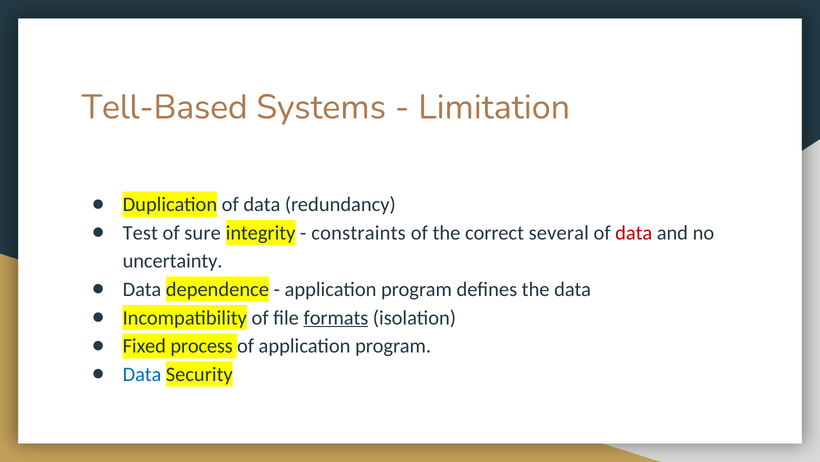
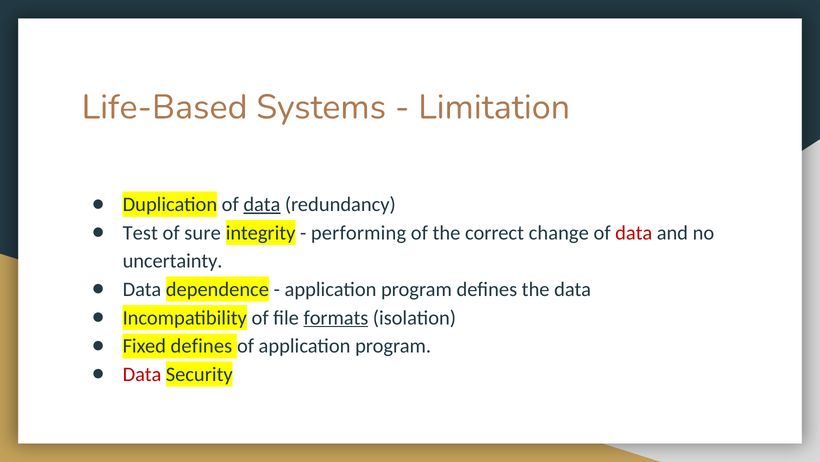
Tell-Based: Tell-Based -> Life-Based (165, 107)
data underline: none -> present (262, 204)
constraints: constraints -> performing (359, 232)
several: several -> change (559, 232)
Fixed process: process -> defines (201, 346)
Data colour: blue -> red (142, 374)
